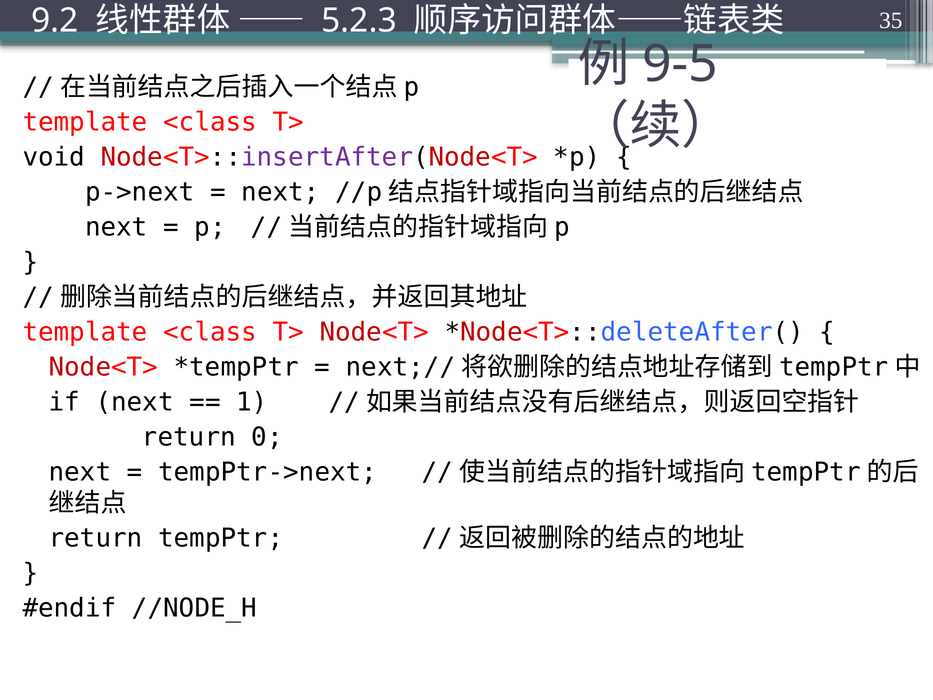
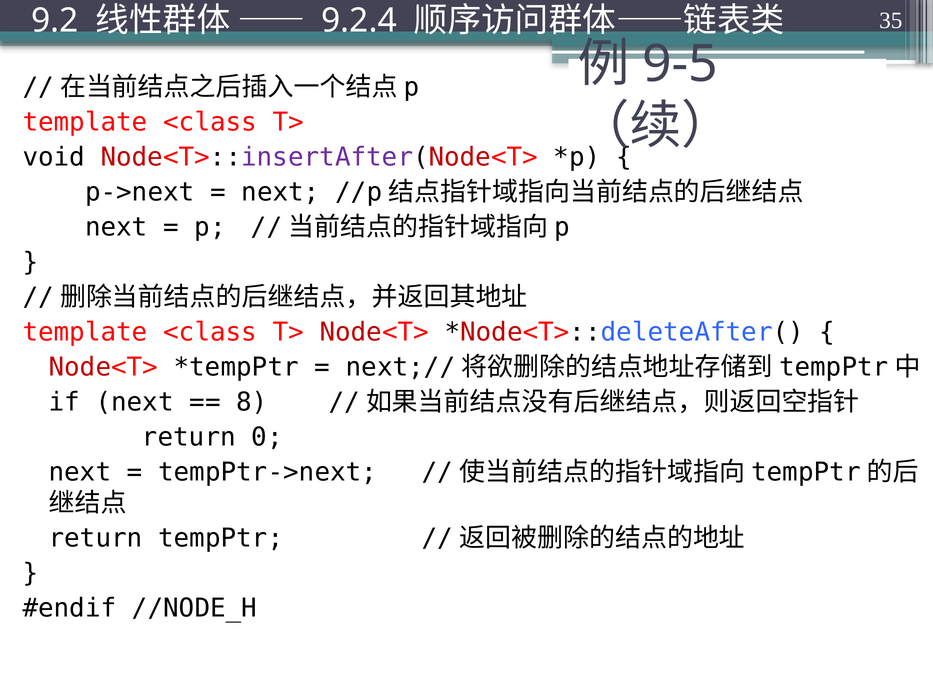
5.2.3: 5.2.3 -> 9.2.4 (359, 20)
1: 1 -> 8 (252, 402)
